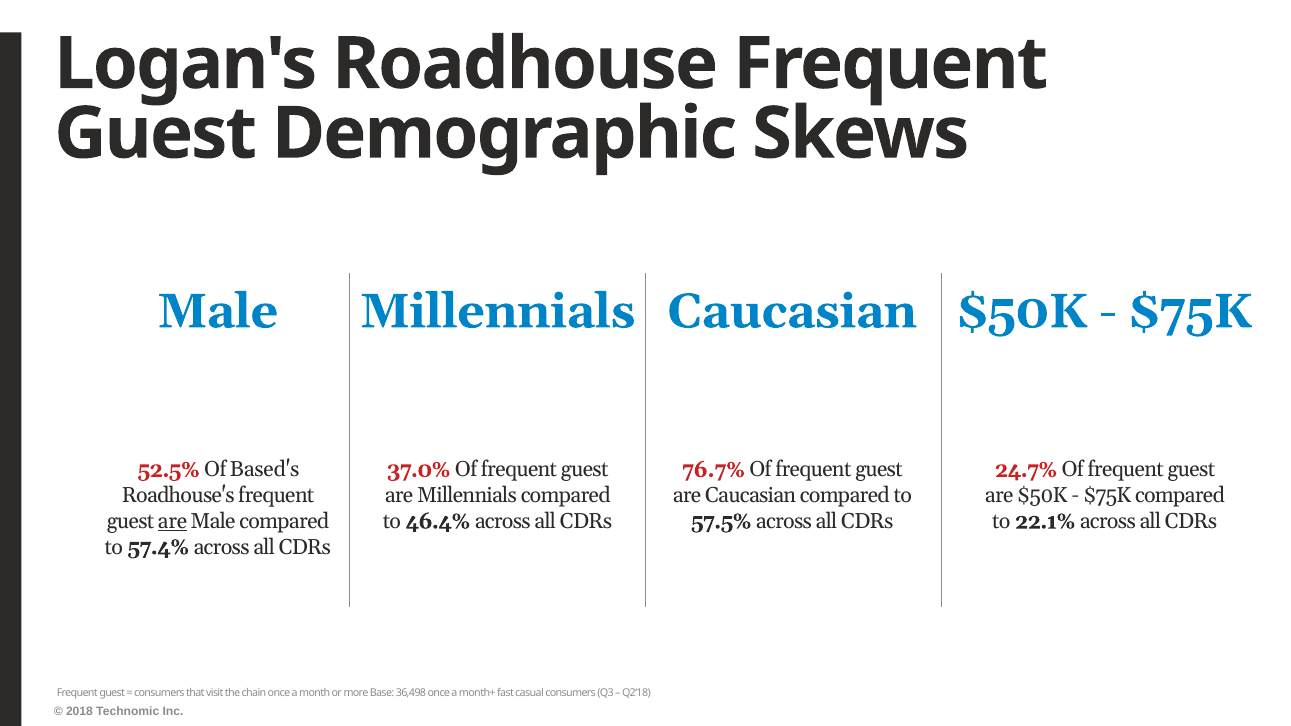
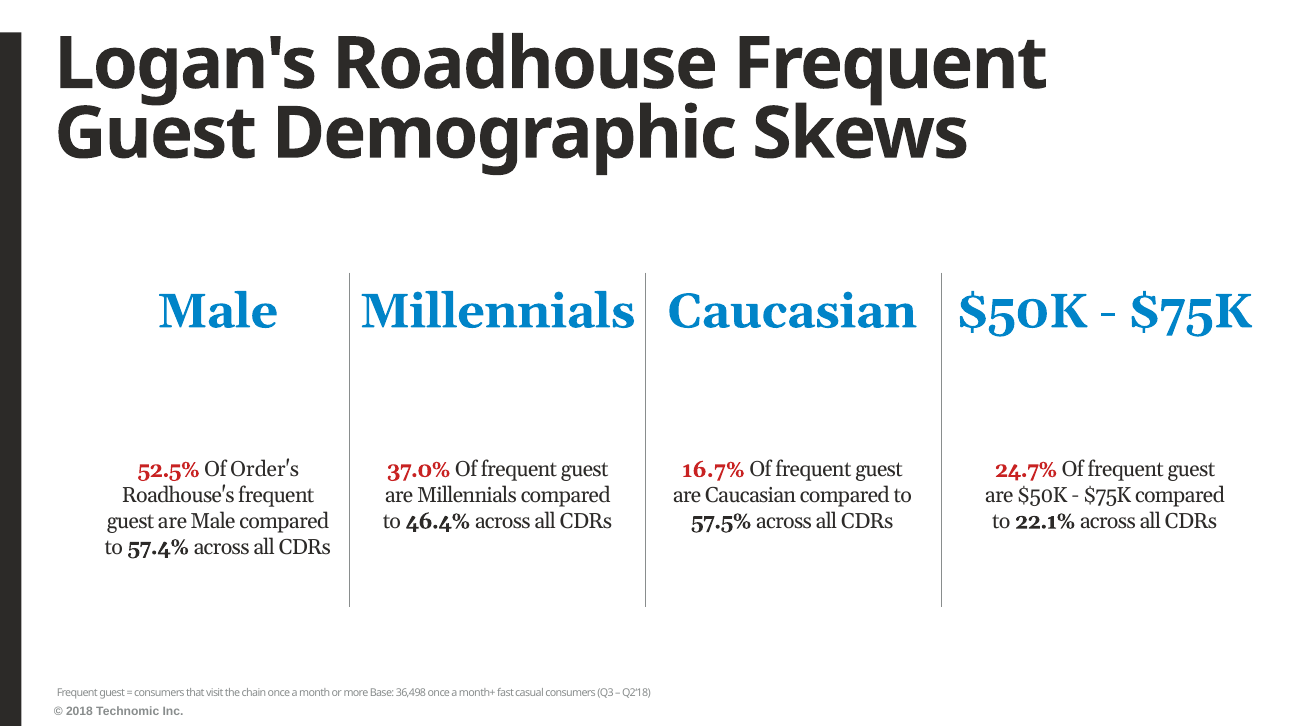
Based's: Based's -> Order's (265, 470)
76.7%: 76.7% -> 16.7% (713, 470)
are underline: present -> none (172, 522)
